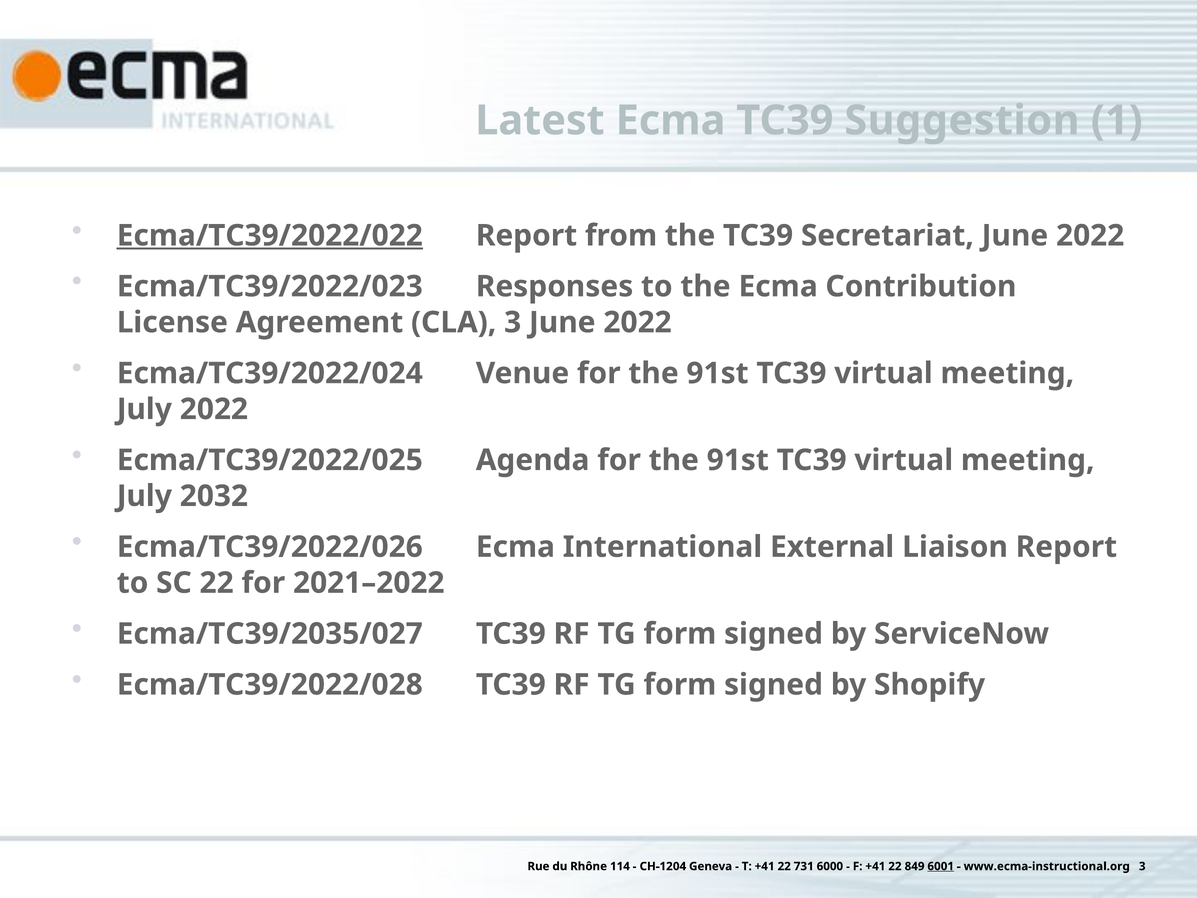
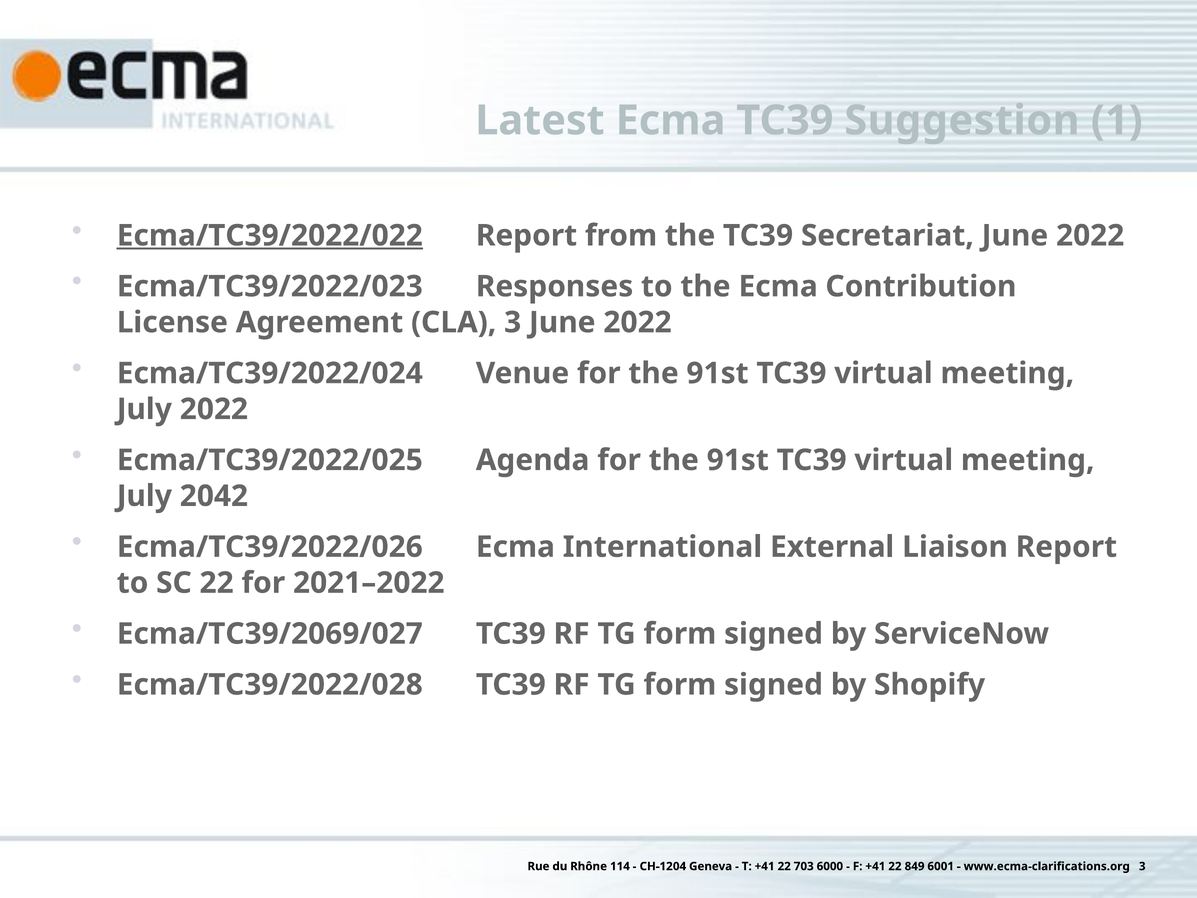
2032: 2032 -> 2042 (214, 496)
Ecma/TC39/2035/027: Ecma/TC39/2035/027 -> Ecma/TC39/2069/027 (270, 634)
731: 731 -> 703 (804, 866)
6001 underline: present -> none (941, 866)
www.ecma-instructional.org: www.ecma-instructional.org -> www.ecma-clarifications.org (1047, 866)
